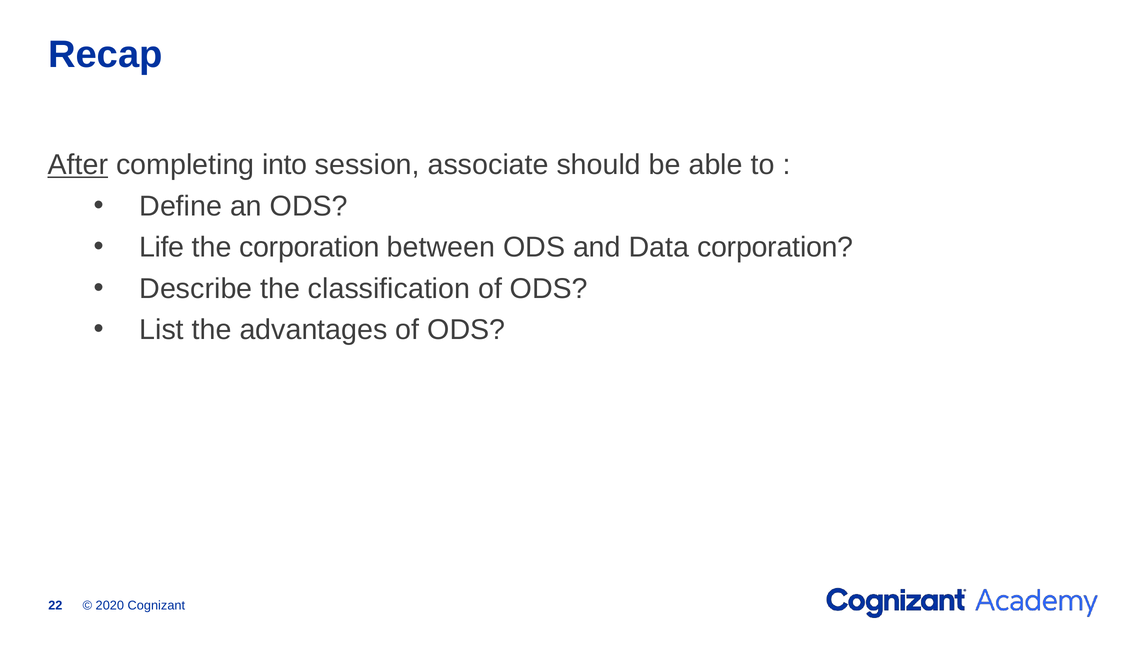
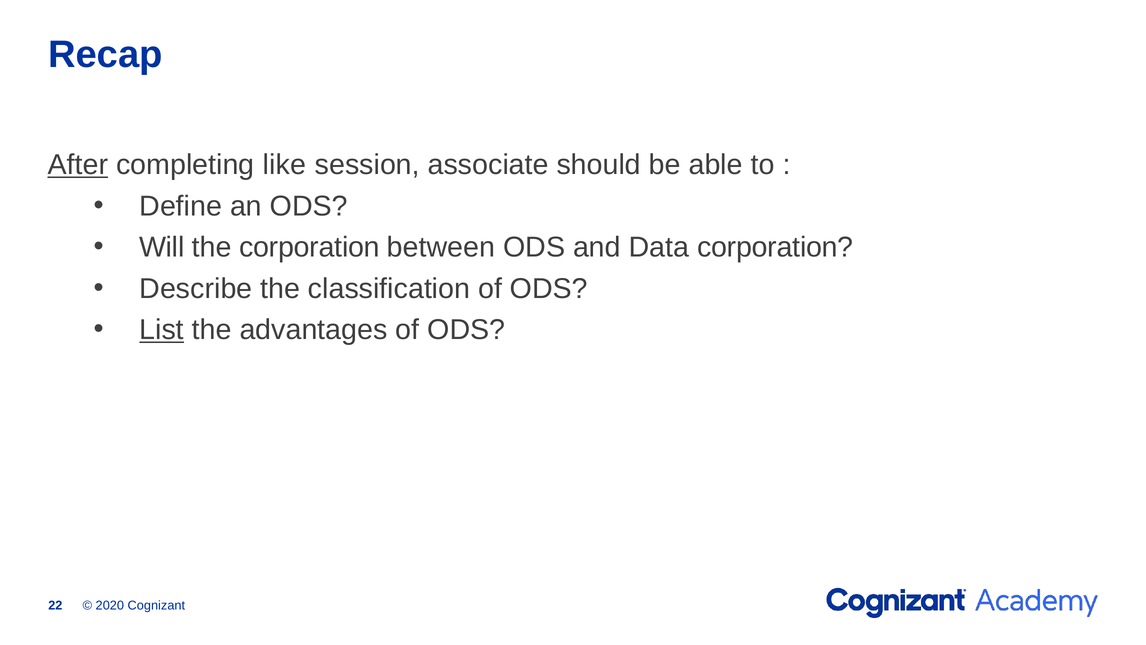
into: into -> like (284, 165)
Life: Life -> Will (162, 247)
List underline: none -> present (162, 330)
